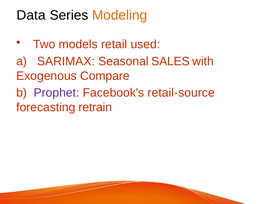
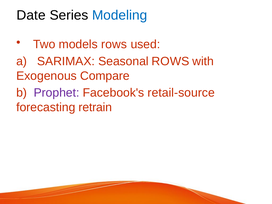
Data: Data -> Date (31, 15)
Modeling colour: orange -> blue (120, 15)
models retail: retail -> rows (114, 44)
Seasonal SALES: SALES -> ROWS (170, 61)
